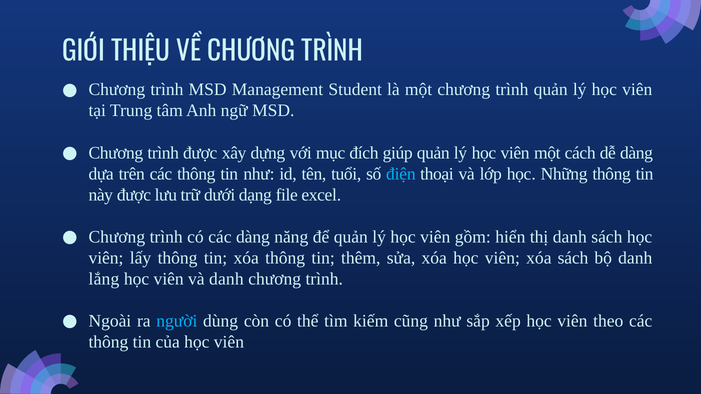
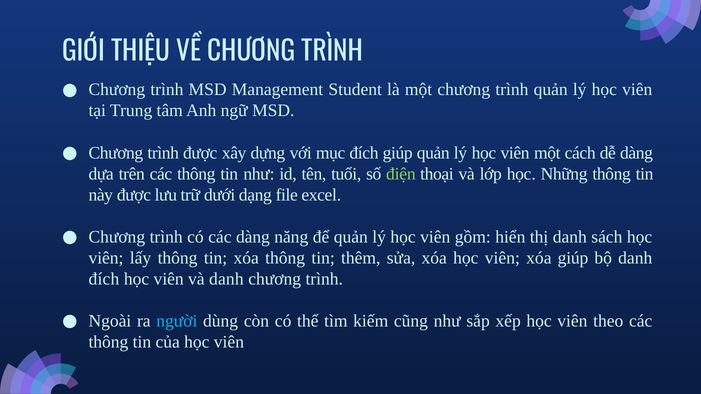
điện colour: light blue -> light green (401, 174)
xóa sách: sách -> giúp (573, 258)
lắng: lắng -> đích (104, 279)
